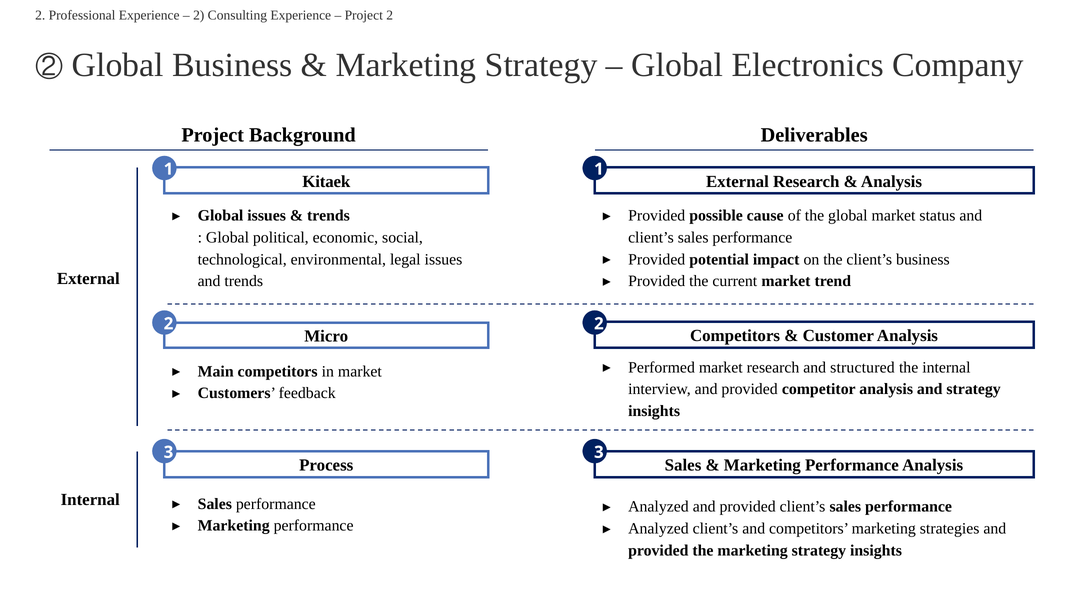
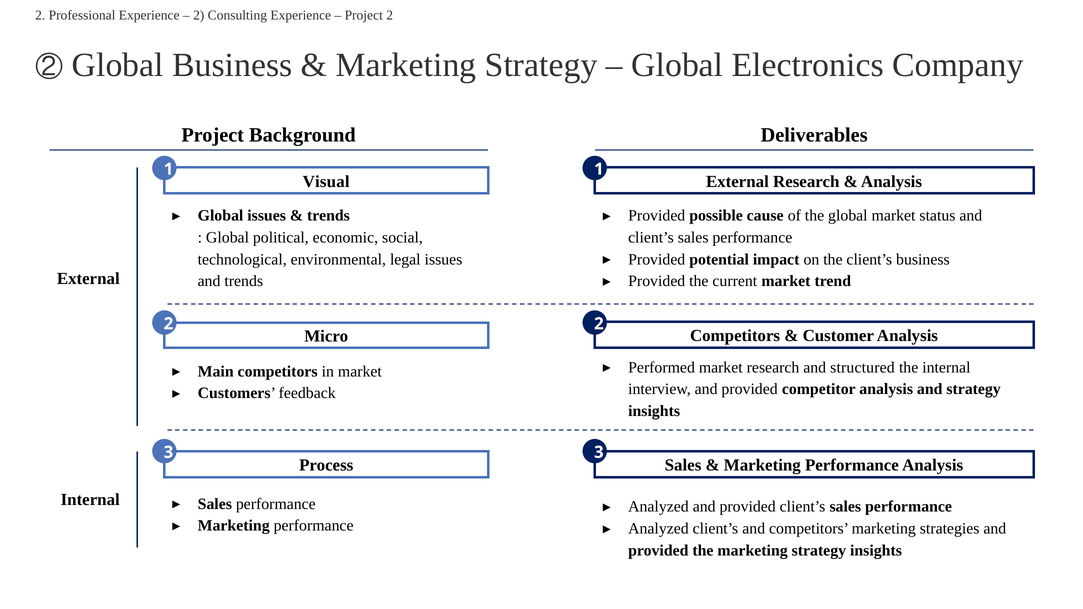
Kitaek: Kitaek -> Visual (326, 182)
